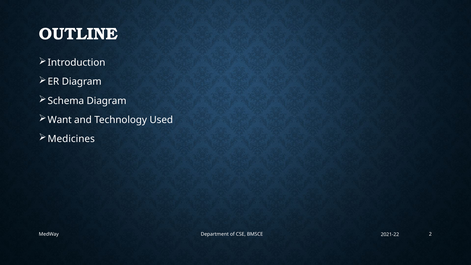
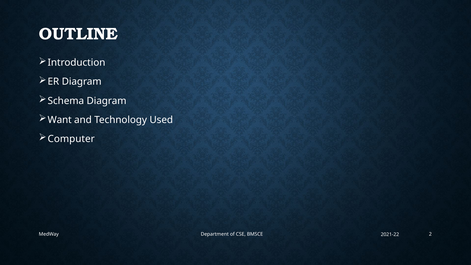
Medicines: Medicines -> Computer (71, 139)
